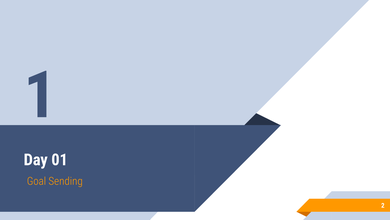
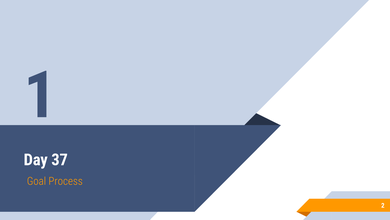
01: 01 -> 37 (60, 159)
Sending: Sending -> Process (66, 181)
